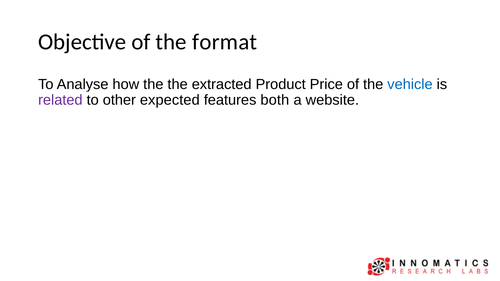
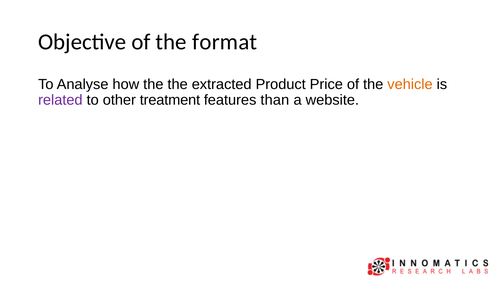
vehicle colour: blue -> orange (410, 85)
expected: expected -> treatment (170, 100)
both: both -> than (275, 100)
